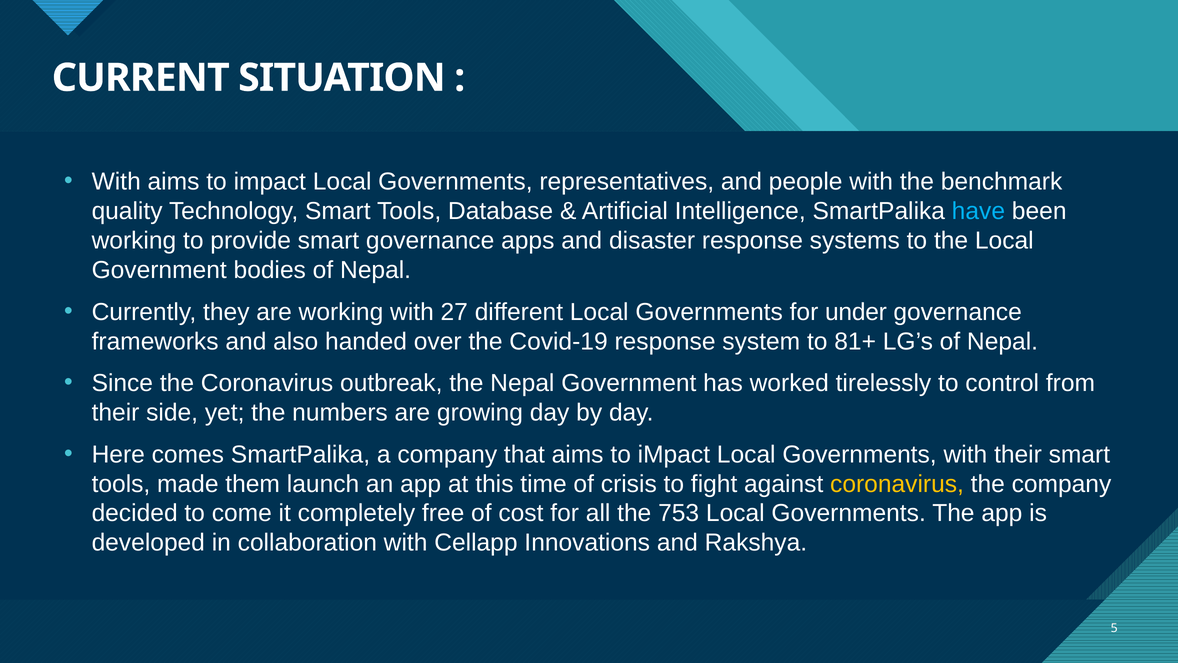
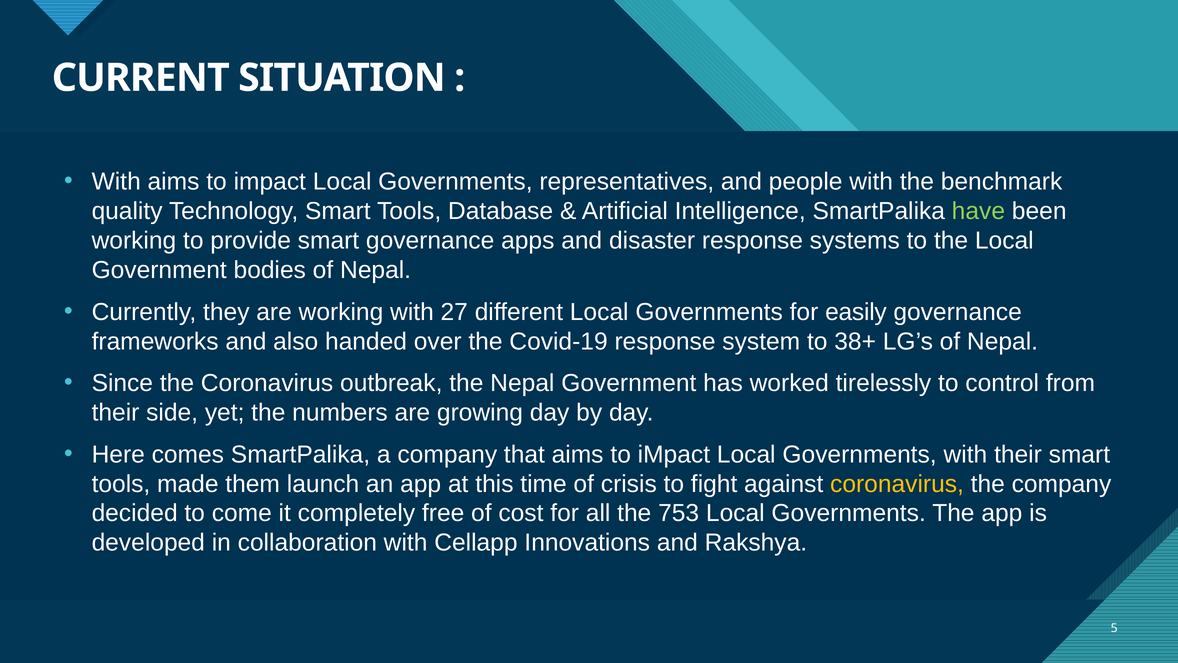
have colour: light blue -> light green (978, 211)
under: under -> easily (856, 312)
81+: 81+ -> 38+ (855, 341)
